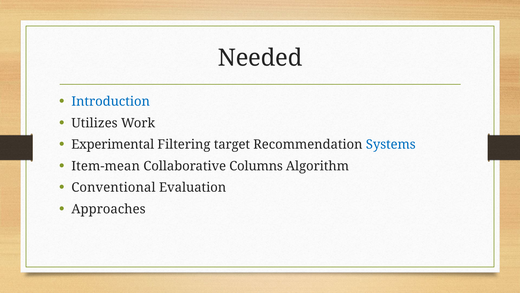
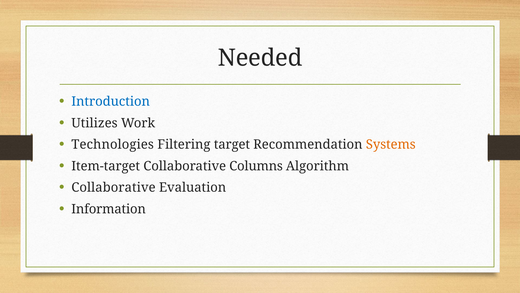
Experimental: Experimental -> Technologies (113, 144)
Systems colour: blue -> orange (391, 144)
Item-mean: Item-mean -> Item-target (106, 166)
Conventional: Conventional -> Collaborative (113, 187)
Approaches: Approaches -> Information (109, 209)
